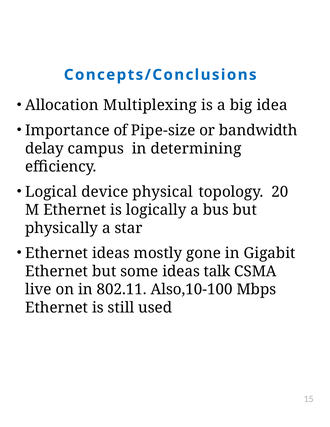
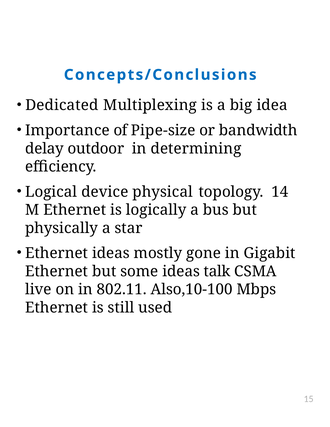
Allocation: Allocation -> Dedicated (62, 105)
campus: campus -> outdoor (96, 149)
20: 20 -> 14 (280, 192)
